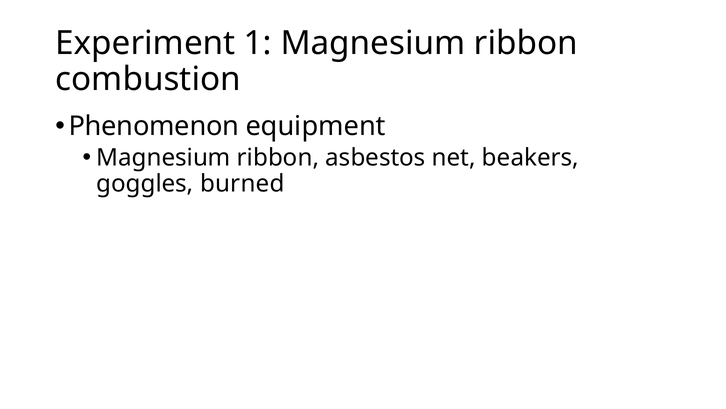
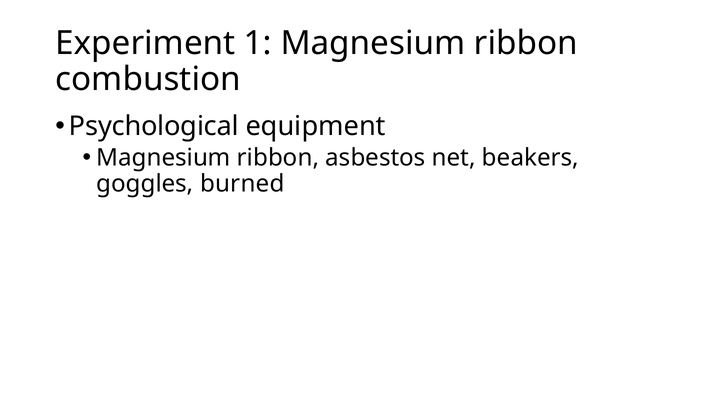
Phenomenon: Phenomenon -> Psychological (154, 126)
